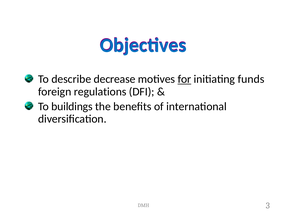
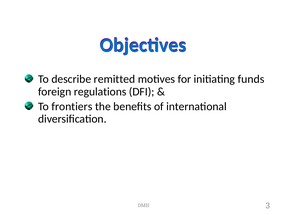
decrease: decrease -> remitted (115, 79)
for underline: present -> none (184, 79)
buildings: buildings -> frontiers (72, 107)
